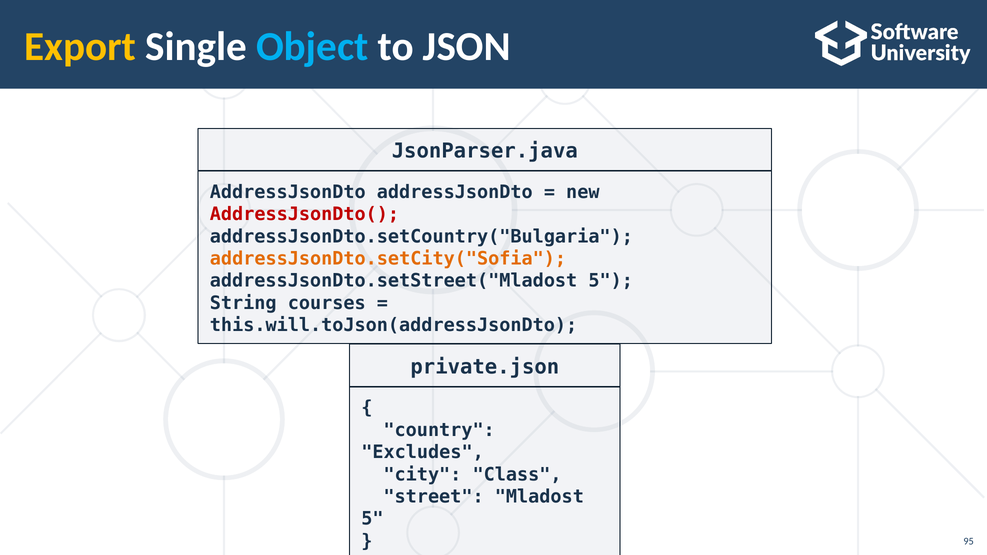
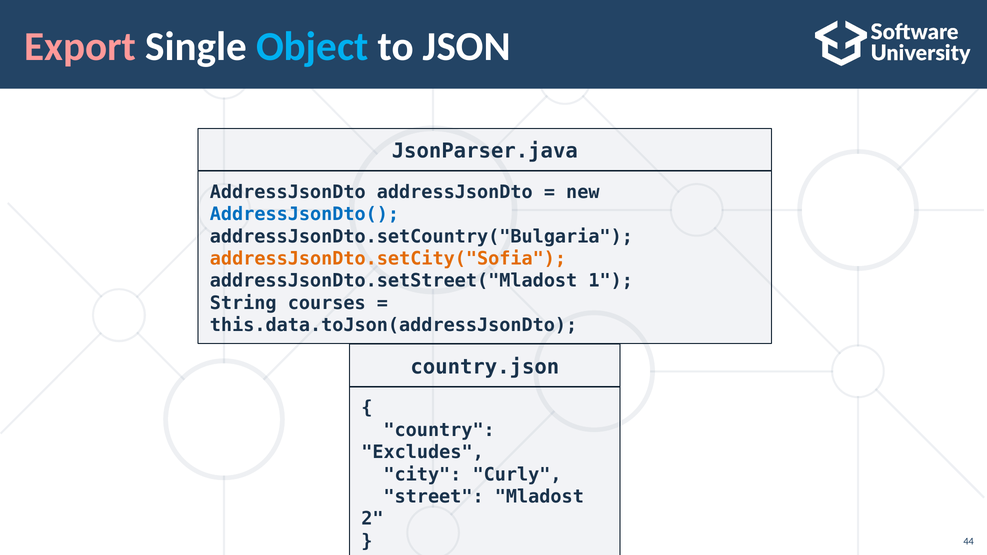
Export colour: yellow -> pink (80, 47)
AddressJsonDto( colour: red -> blue (304, 214)
addressJsonDto.setStreet("Mladost 5: 5 -> 1 (611, 281)
this.will.toJson(addressJsonDto: this.will.toJson(addressJsonDto -> this.data.toJson(addressJsonDto (394, 325)
private.json: private.json -> country.json (485, 367)
Class: Class -> Curly (517, 475)
5: 5 -> 2 (372, 519)
95: 95 -> 44 (969, 541)
